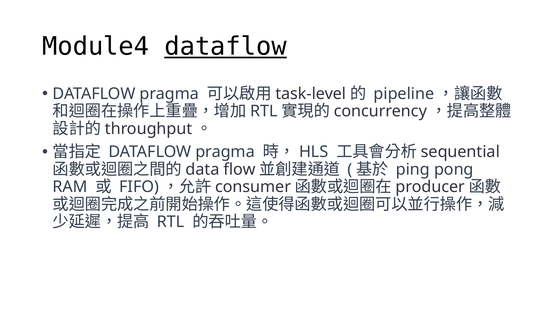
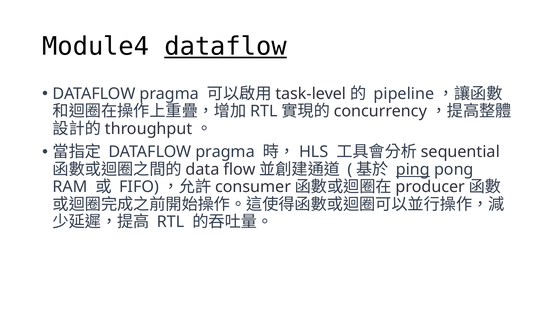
ping underline: none -> present (413, 169)
